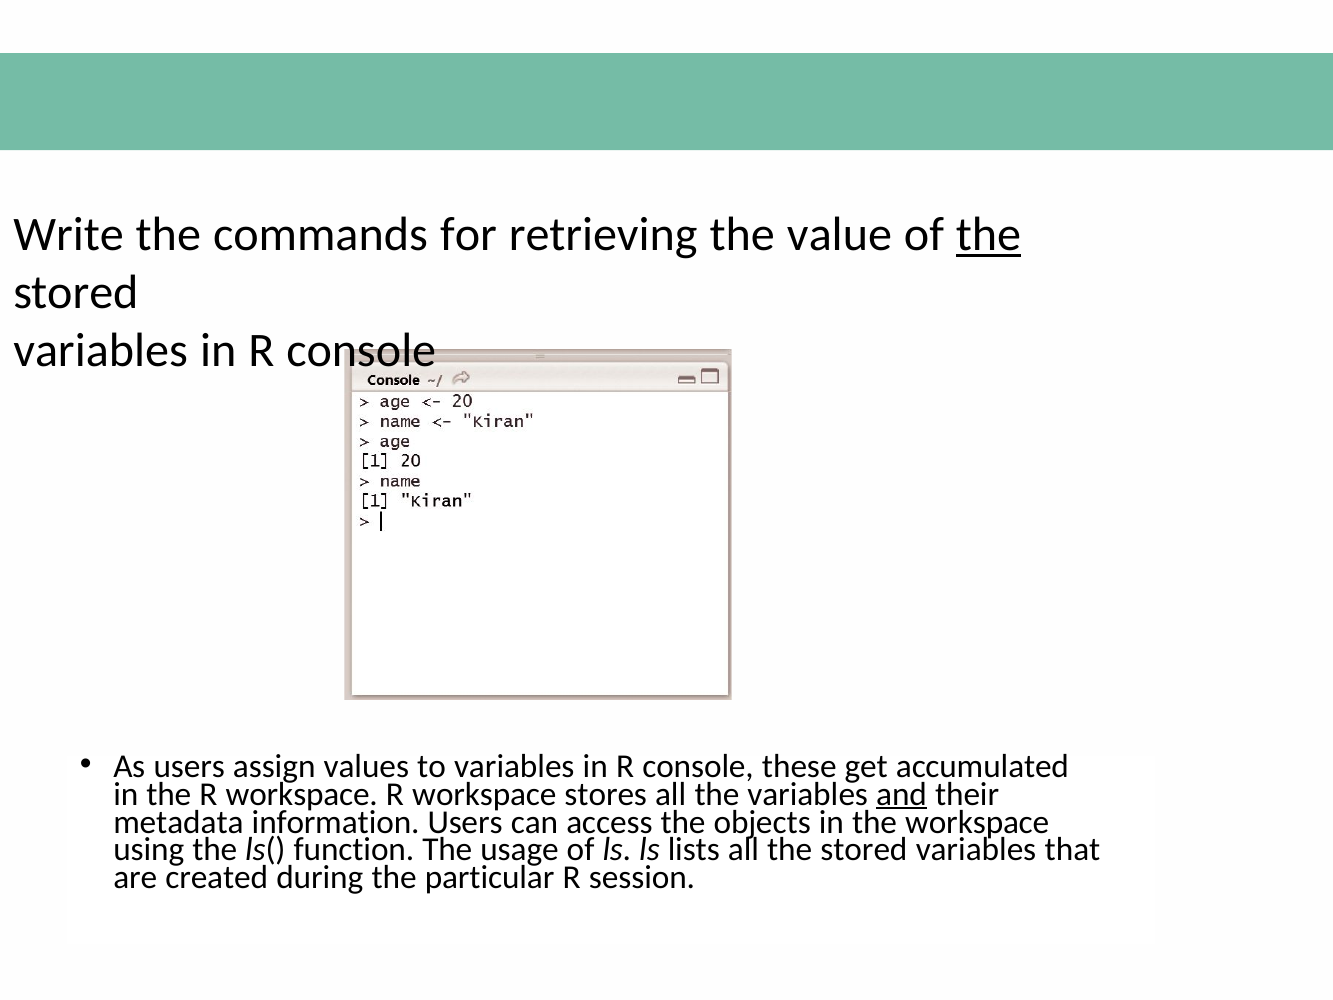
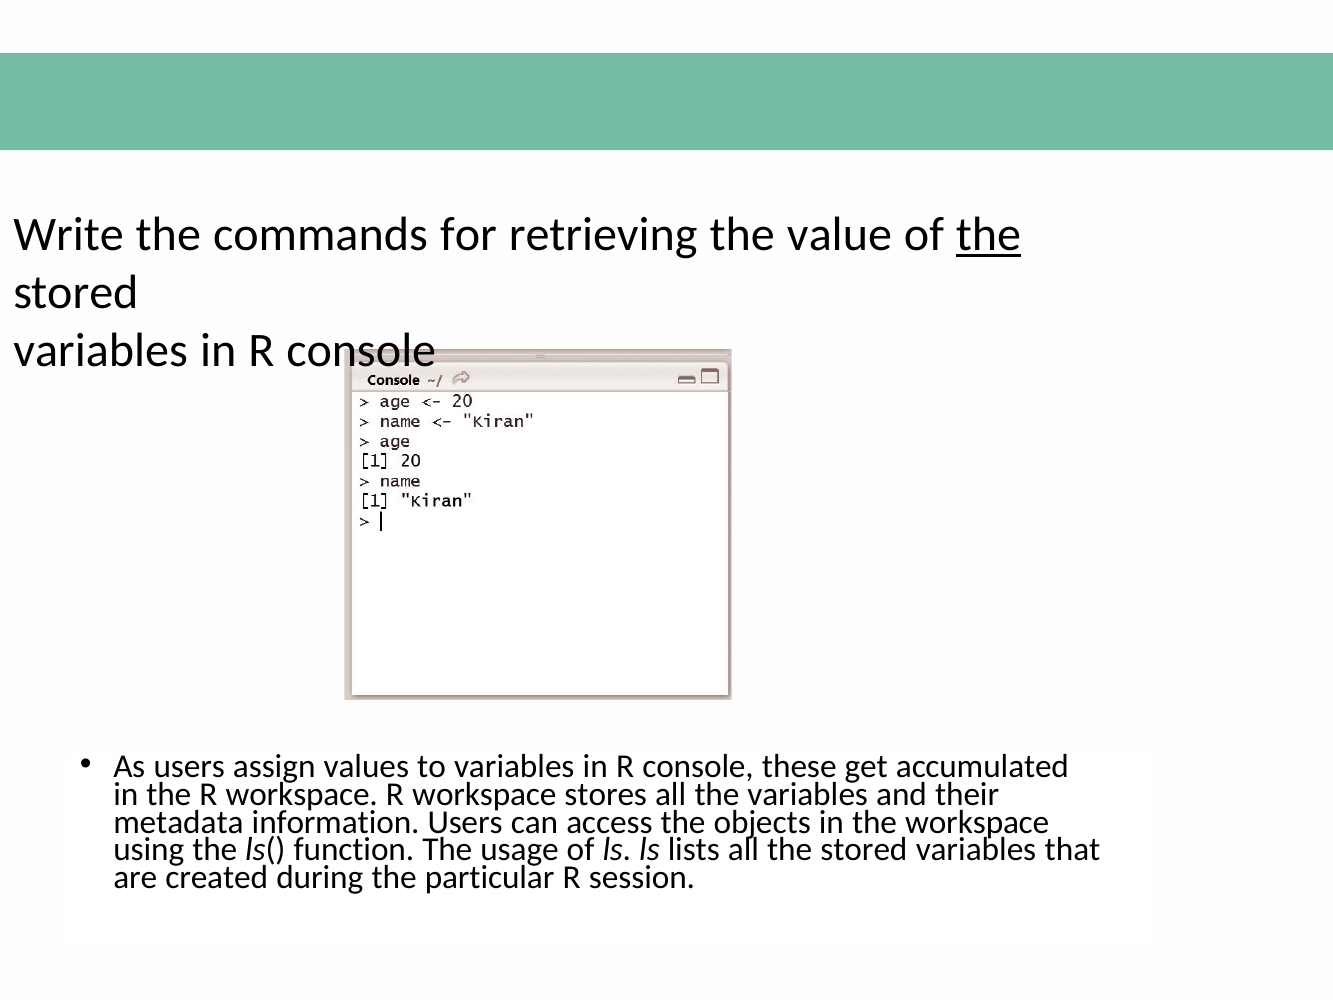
and underline: present -> none (902, 794)
